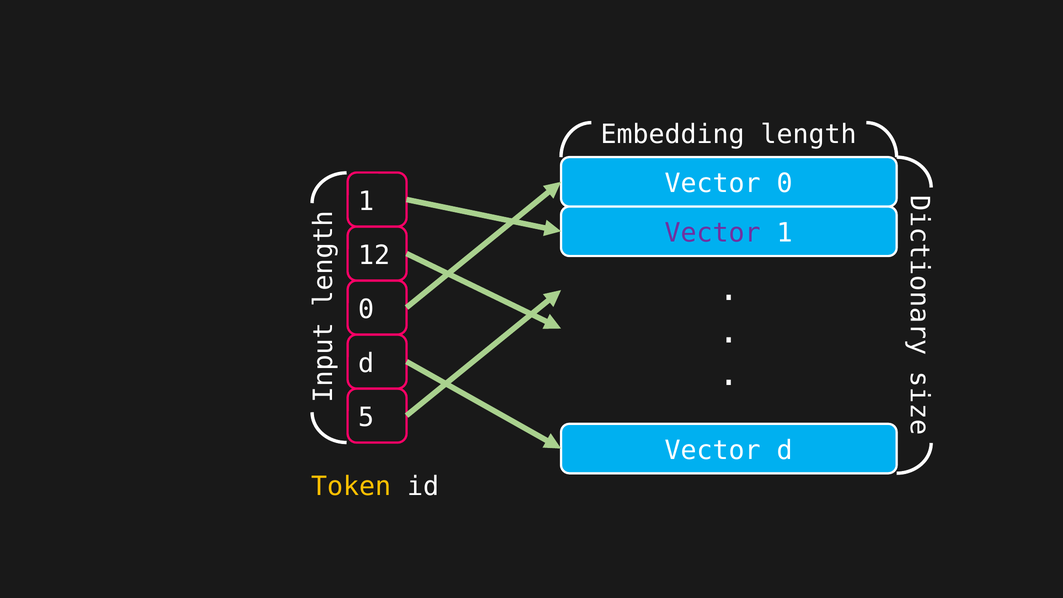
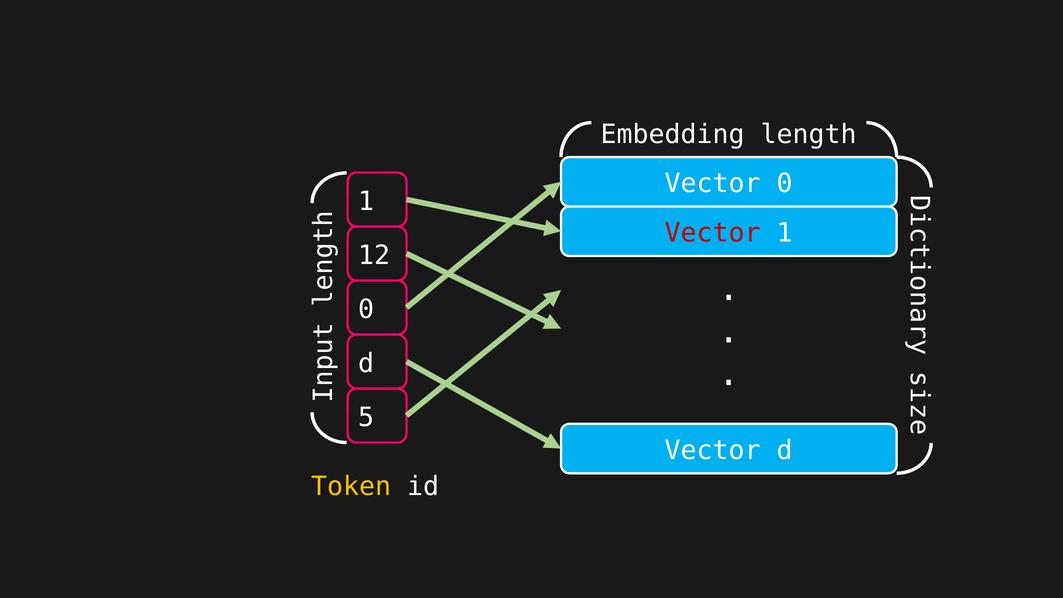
Vector colour: purple -> red (713, 233)
